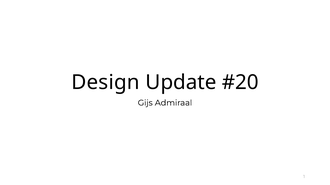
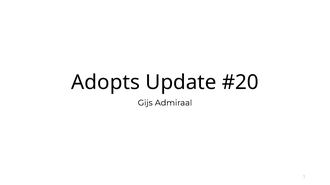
Design: Design -> Adopts (106, 82)
